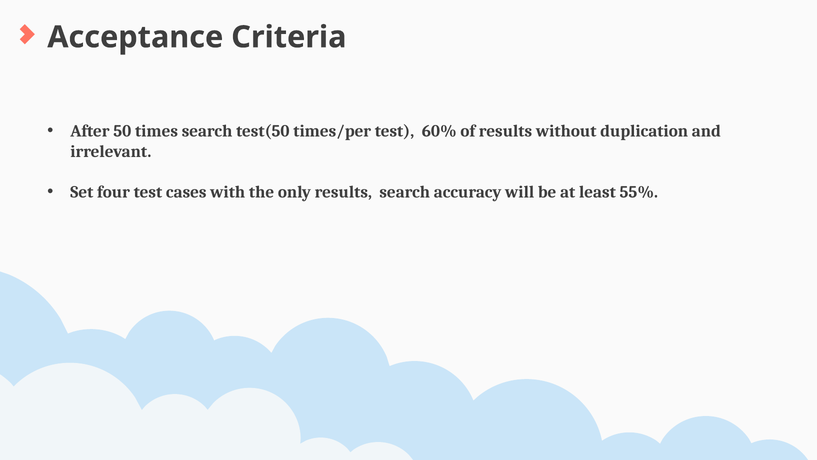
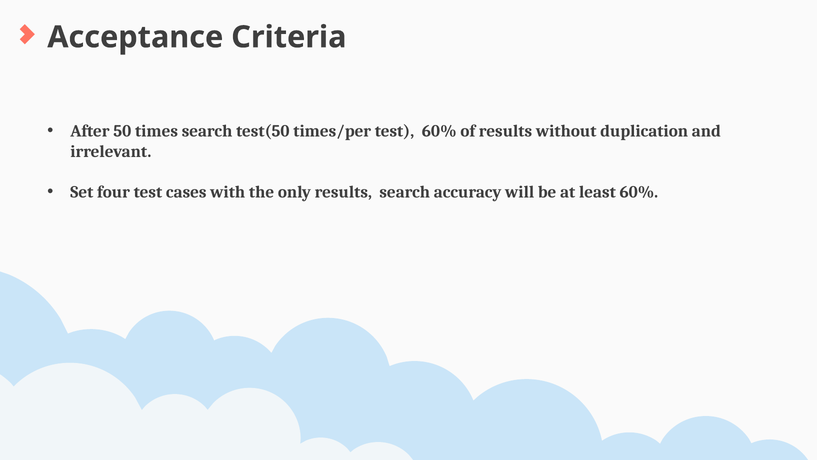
least 55%: 55% -> 60% (639, 192)
